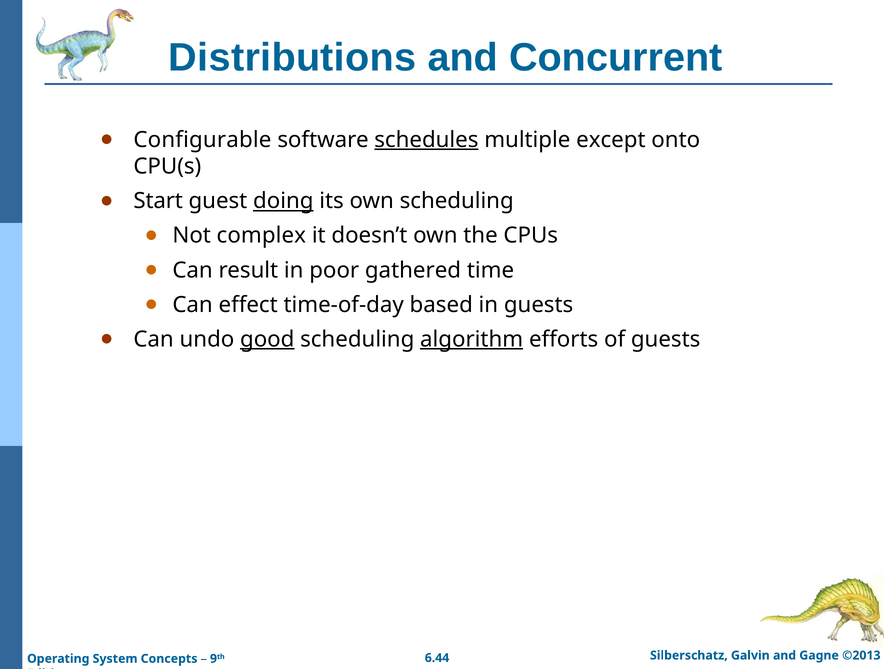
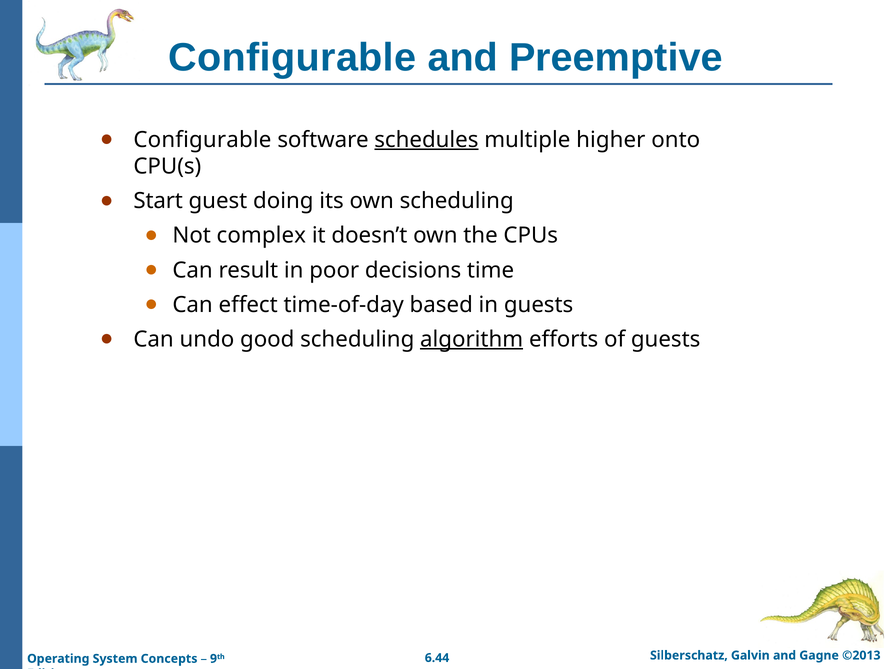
Distributions: Distributions -> Configurable (292, 58)
Concurrent: Concurrent -> Preemptive (616, 58)
except: except -> higher (611, 140)
doing underline: present -> none (283, 201)
gathered: gathered -> decisions (413, 270)
good underline: present -> none (267, 339)
